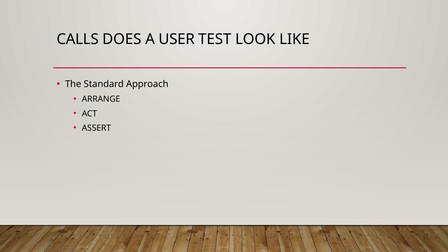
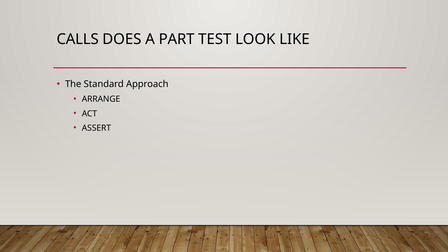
USER: USER -> PART (177, 39)
